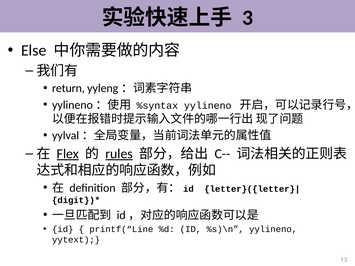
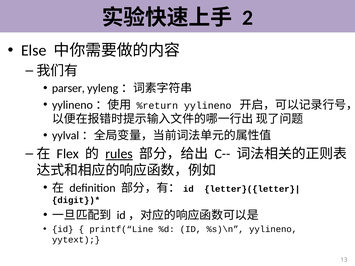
3: 3 -> 2 (248, 18)
return: return -> parser (68, 88)
%syntax: %syntax -> %return (157, 106)
Flex underline: present -> none (68, 154)
